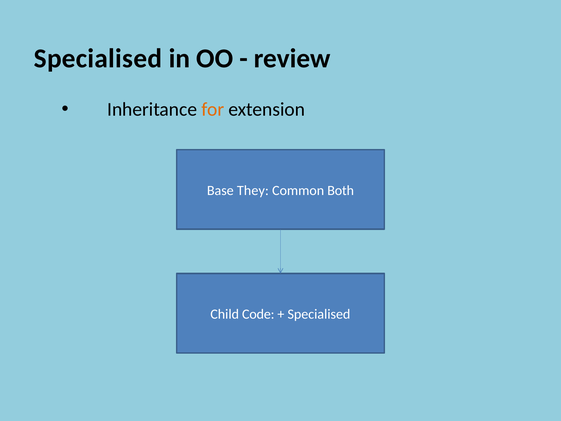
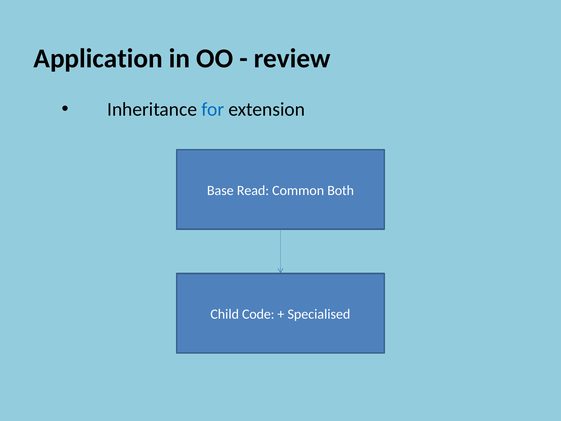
Specialised: Specialised -> Application (98, 58)
for colour: orange -> blue (213, 109)
They: They -> Read (253, 190)
